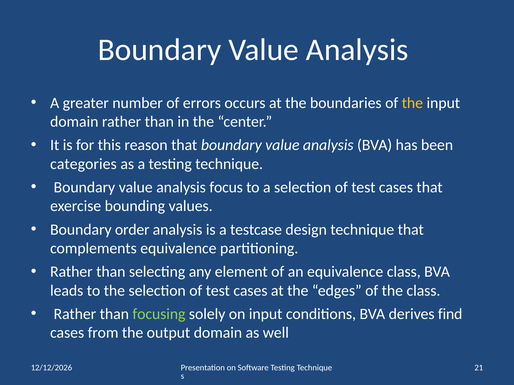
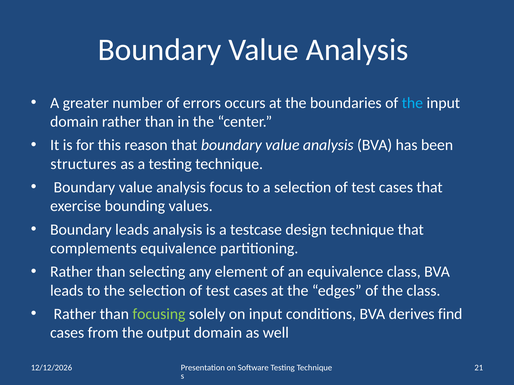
the colour: yellow -> light blue (412, 103)
categories: categories -> structures (83, 164)
Boundary order: order -> leads (132, 230)
